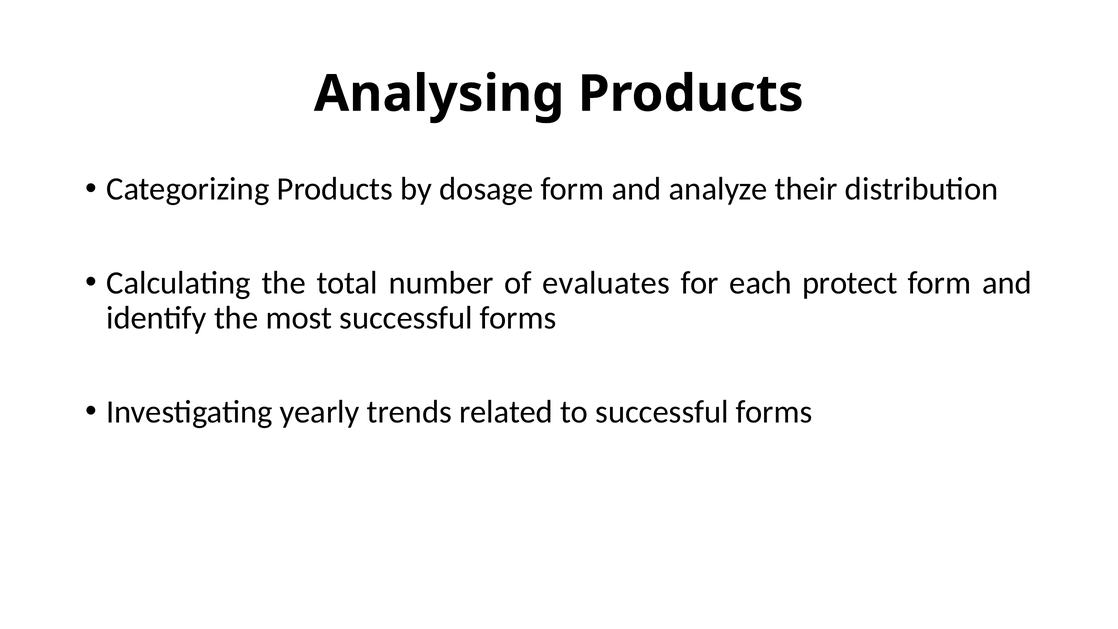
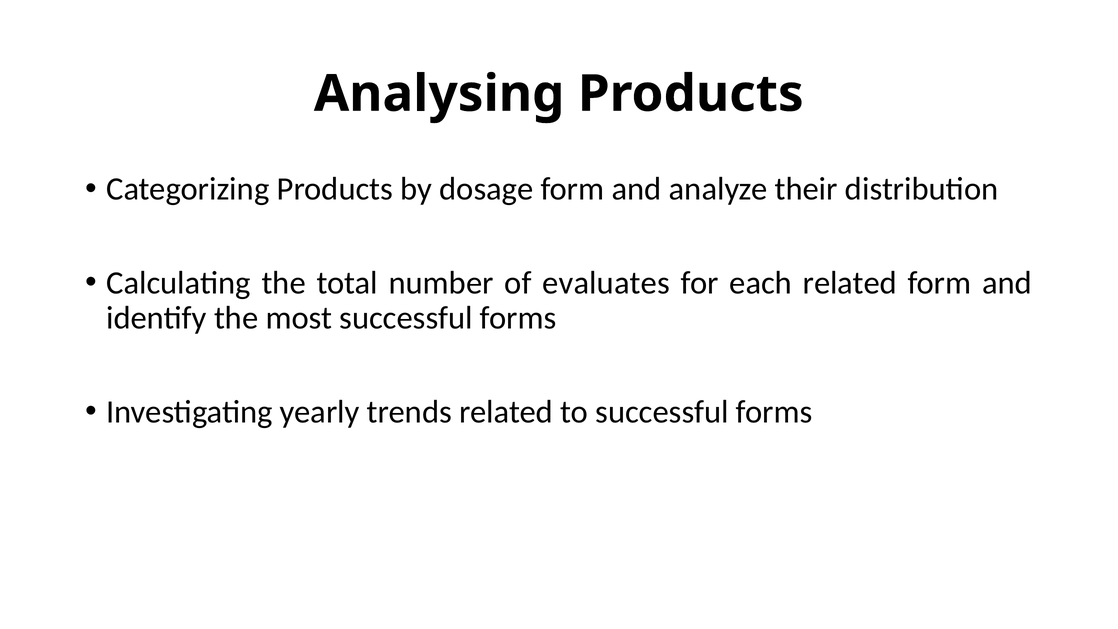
each protect: protect -> related (850, 283)
